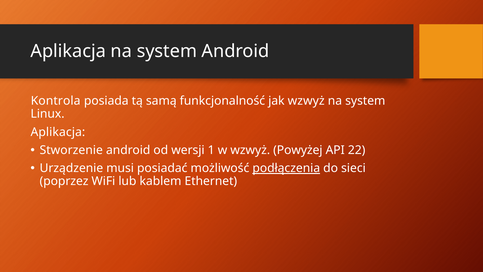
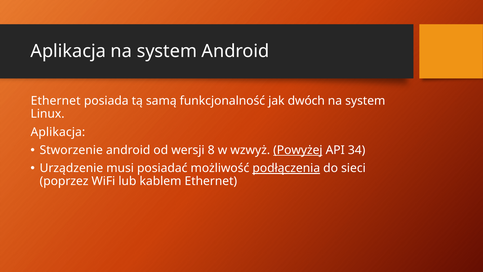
Kontrola: Kontrola -> Ethernet (56, 101)
jak wzwyż: wzwyż -> dwóch (306, 101)
1: 1 -> 8 (211, 150)
Powyżej underline: none -> present (298, 150)
22: 22 -> 34 (357, 150)
